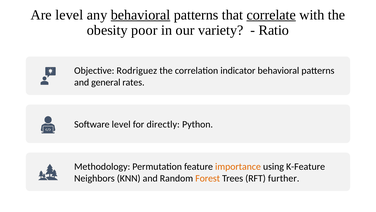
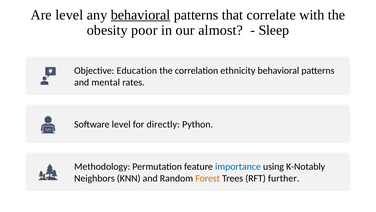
correlate underline: present -> none (271, 15)
variety: variety -> almost (221, 30)
Ratio: Ratio -> Sleep (274, 30)
Rodriguez: Rodriguez -> Education (137, 70)
indicator: indicator -> ethnicity (238, 70)
general: general -> mental (106, 82)
importance colour: orange -> blue (238, 166)
K-Feature: K-Feature -> K-Notably (306, 166)
